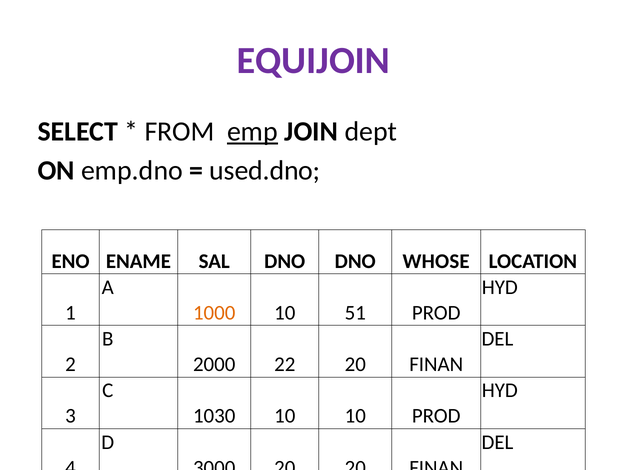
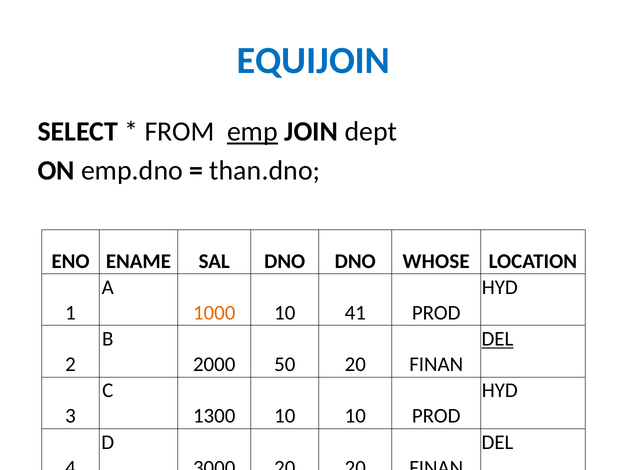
EQUIJOIN colour: purple -> blue (313, 61)
used.dno: used.dno -> than.dno (265, 171)
51: 51 -> 41 (355, 313)
DEL underline: none -> present (497, 339)
22: 22 -> 50 (285, 365)
1030: 1030 -> 1300 (214, 416)
